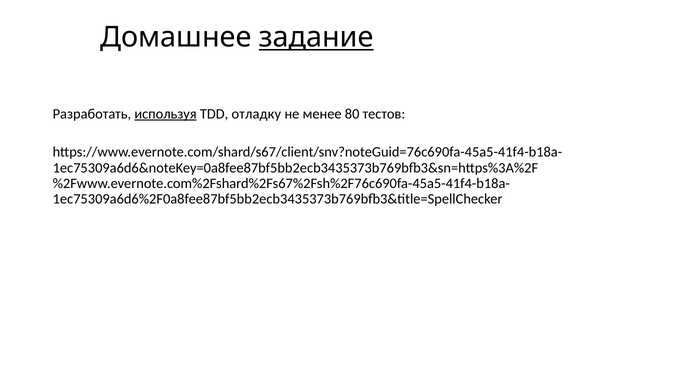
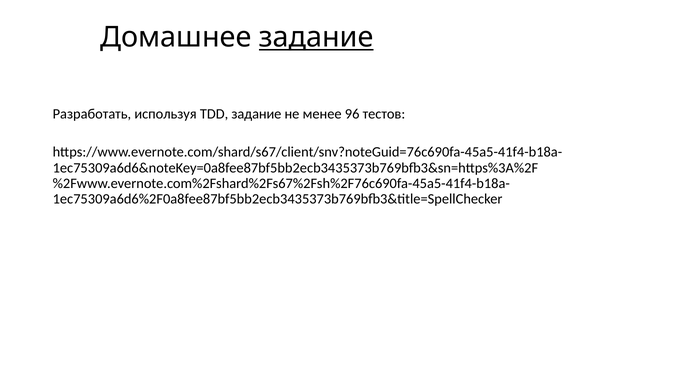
используя underline: present -> none (166, 114)
TDD отладку: отладку -> задание (256, 114)
80: 80 -> 96 (352, 114)
